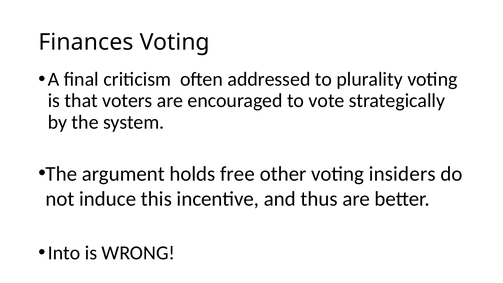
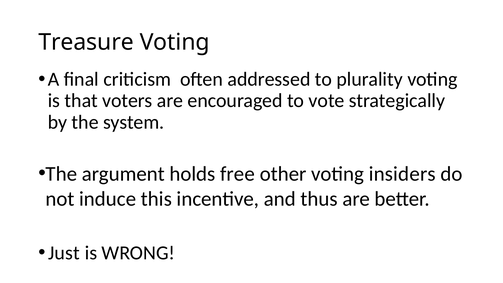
Finances: Finances -> Treasure (86, 42)
Into: Into -> Just (64, 253)
